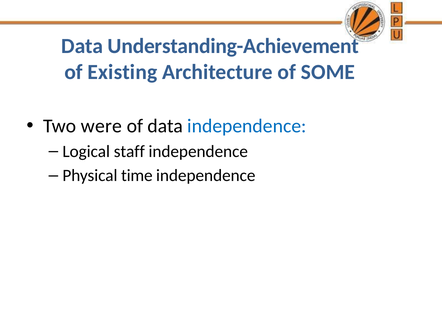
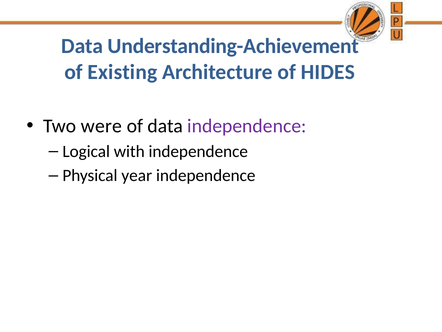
SOME: SOME -> HIDES (328, 72)
independence colour: blue -> purple (247, 126)
staff: staff -> with (129, 151)
time: time -> year (137, 175)
